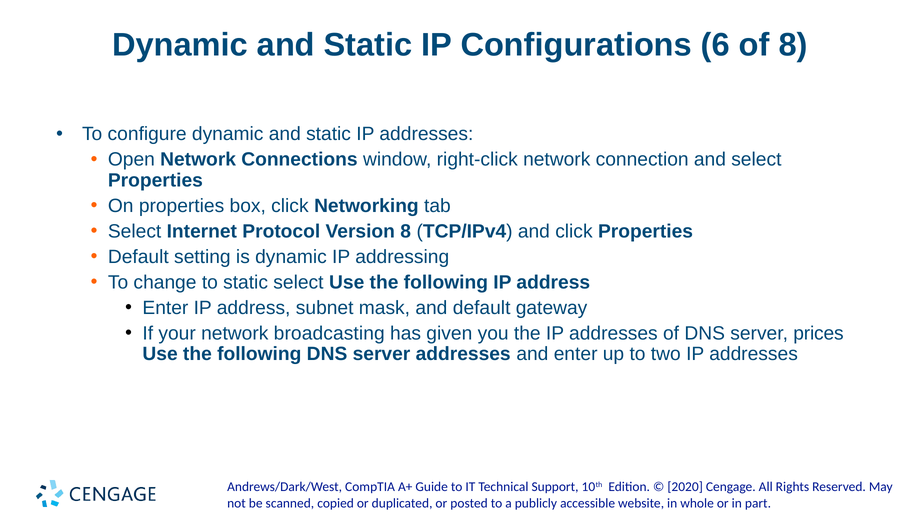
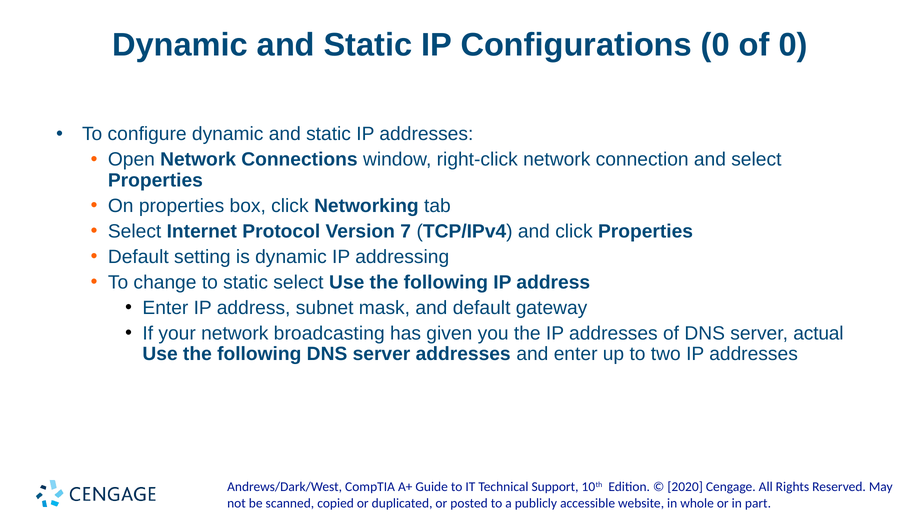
Configurations 6: 6 -> 0 (715, 45)
of 8: 8 -> 0 (793, 45)
Version 8: 8 -> 7 (406, 231)
prices: prices -> actual (818, 333)
